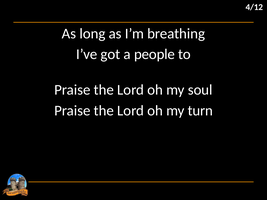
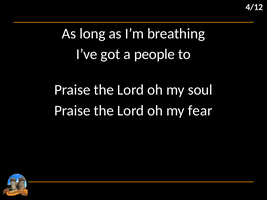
turn: turn -> fear (200, 111)
